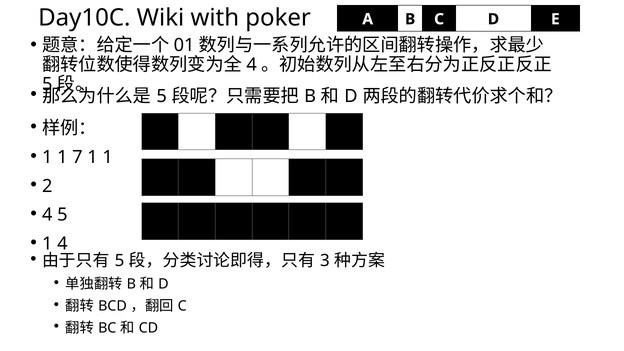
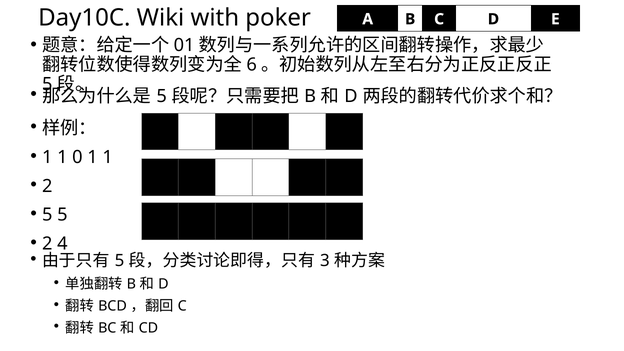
4: 4 -> 6 (252, 65)
7: 7 -> 0 (77, 157)
4: 4 -> 5 (47, 215)
1: 1 -> 2 (47, 244)
